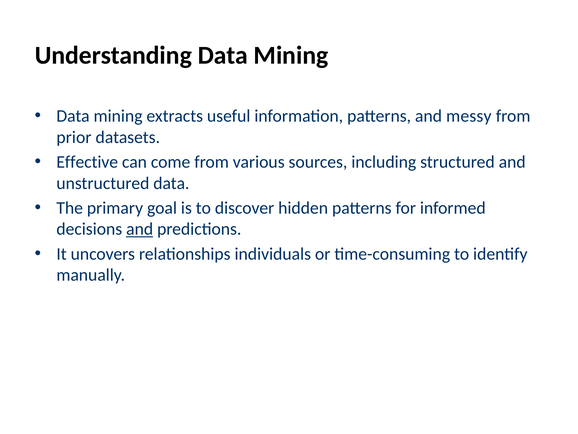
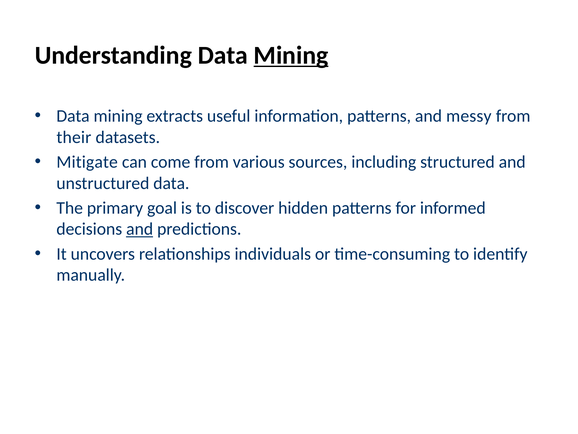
Mining underline: none -> present (291, 55)
prior: prior -> their (74, 137)
Effective: Effective -> Mitigate (87, 162)
